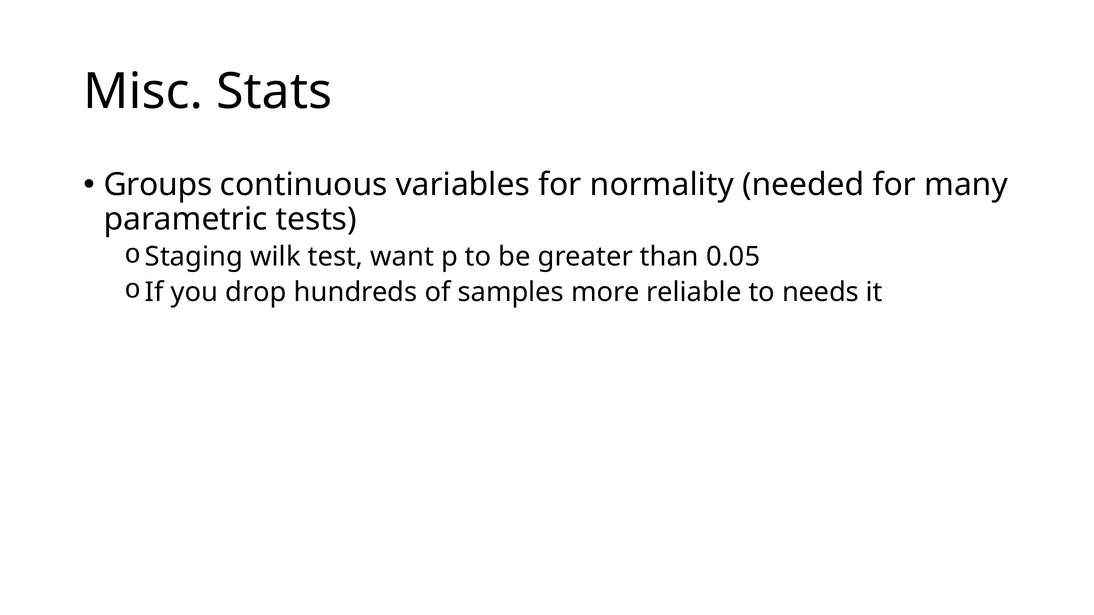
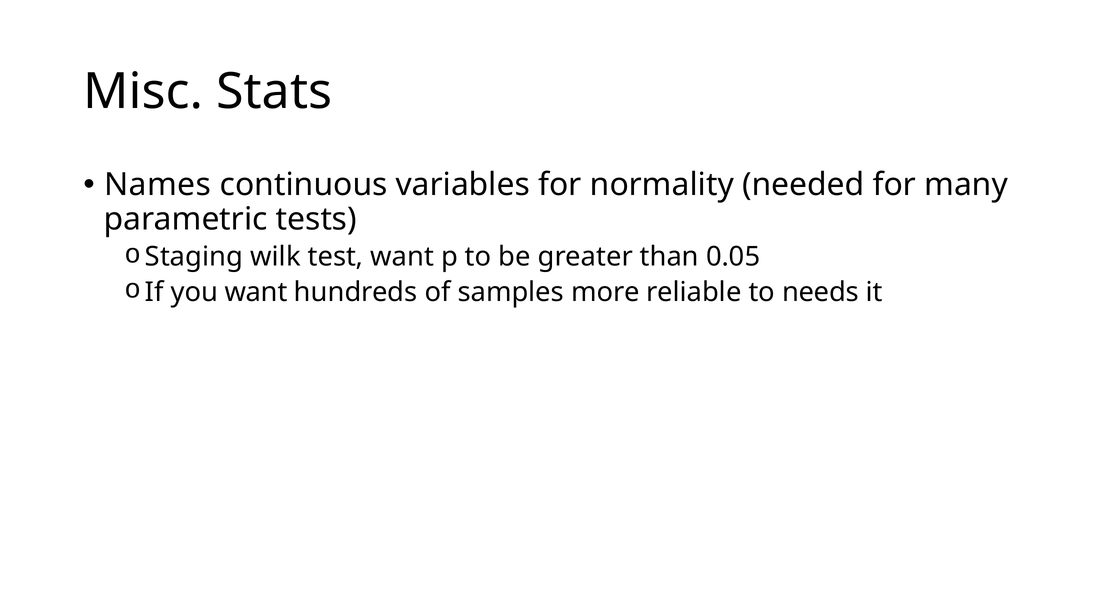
Groups: Groups -> Names (158, 185)
you drop: drop -> want (256, 292)
